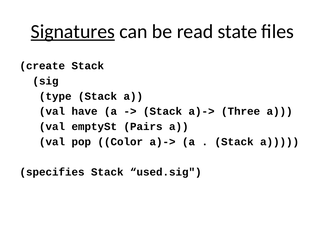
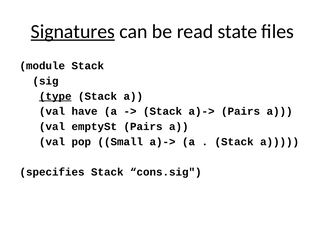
create: create -> module (42, 66)
type underline: none -> present (55, 96)
a)-> Three: Three -> Pairs (241, 111)
Color: Color -> Small (120, 142)
used.sig: used.sig -> cons.sig (166, 172)
